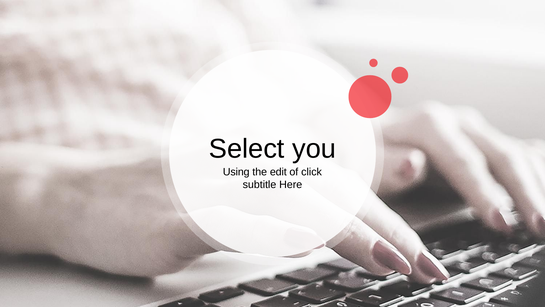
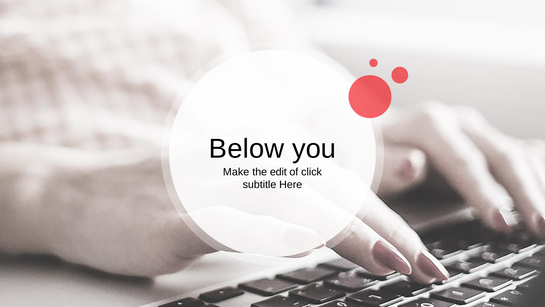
Select: Select -> Below (247, 149)
Using: Using -> Make (236, 172)
